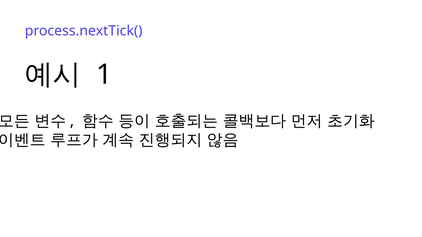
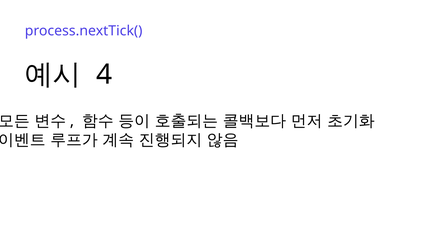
1: 1 -> 4 (104, 75)
